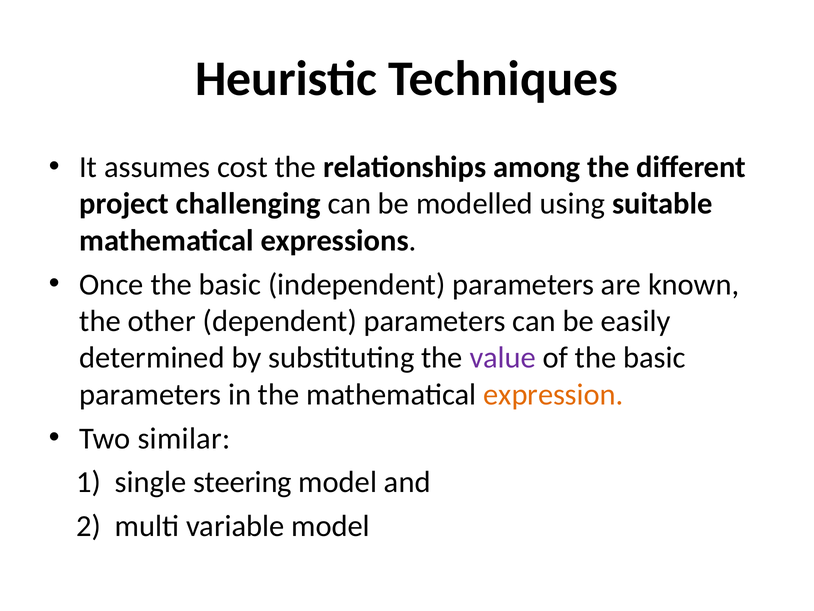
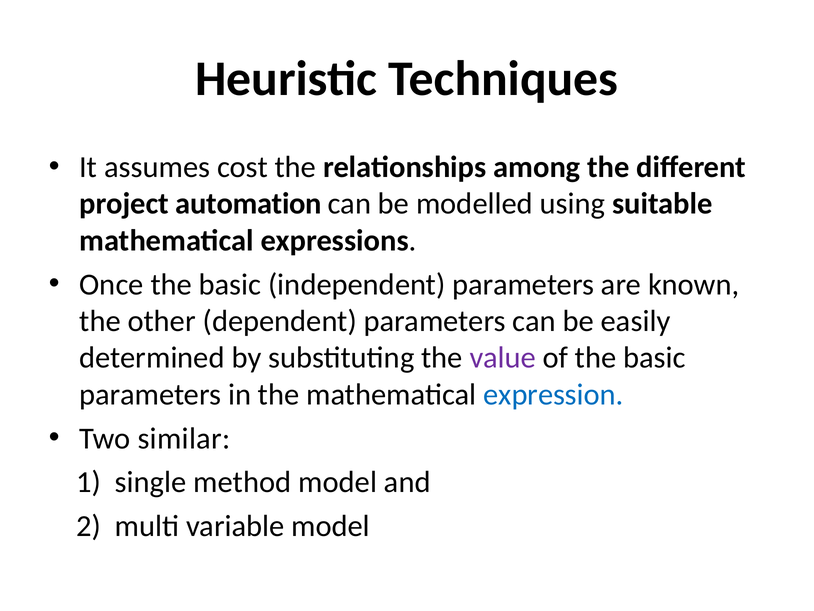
challenging: challenging -> automation (249, 204)
expression colour: orange -> blue (553, 394)
steering: steering -> method (242, 482)
